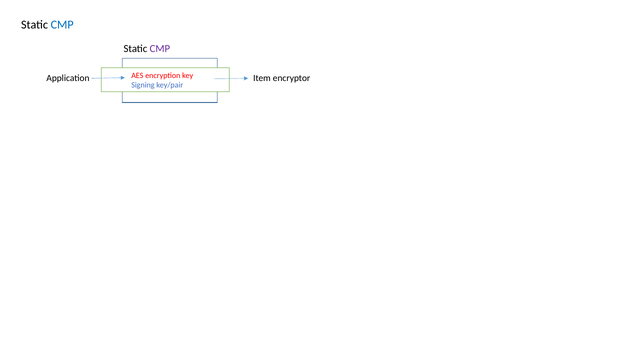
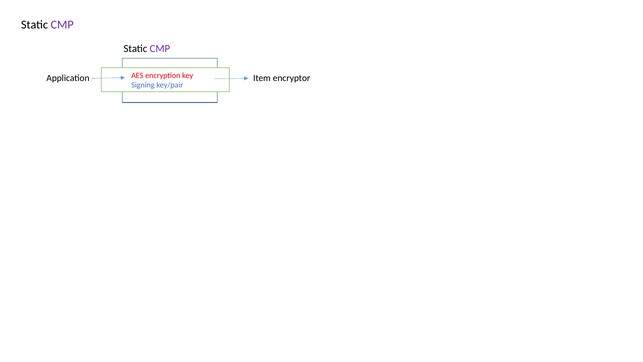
CMP colour: blue -> purple (62, 25)
